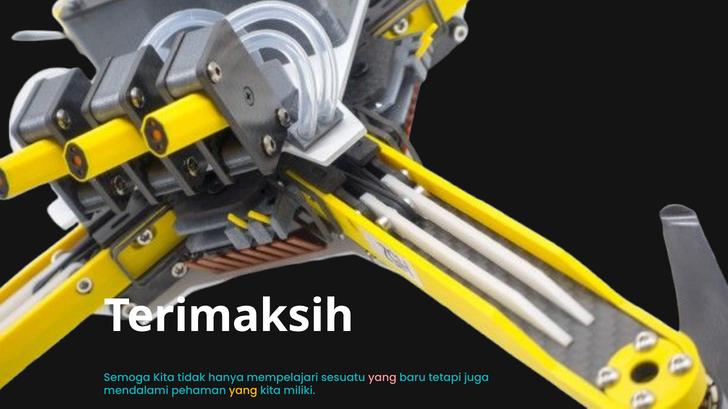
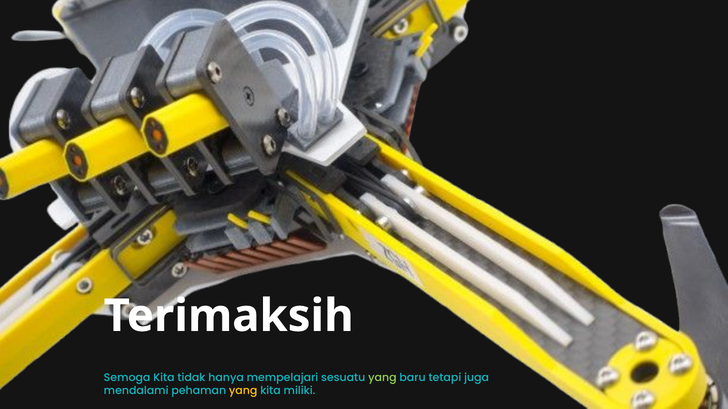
yang colour: pink -> light green (382, 378)
